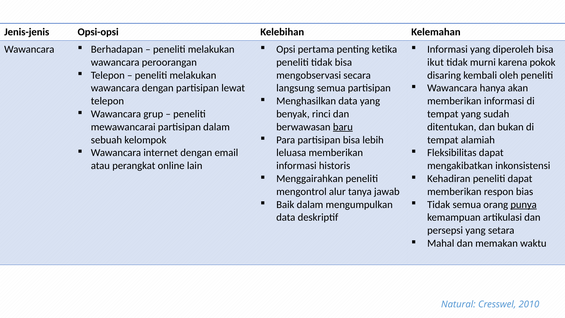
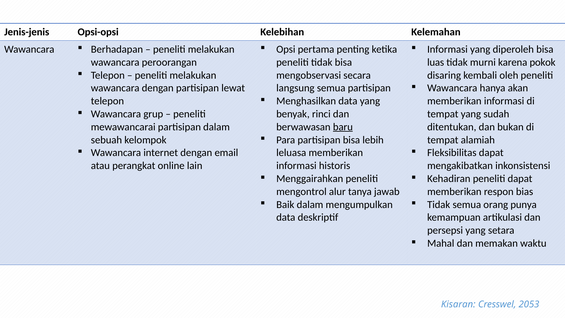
ikut: ikut -> luas (436, 62)
punya underline: present -> none (524, 204)
Natural: Natural -> Kisaran (458, 304)
2010: 2010 -> 2053 (529, 304)
